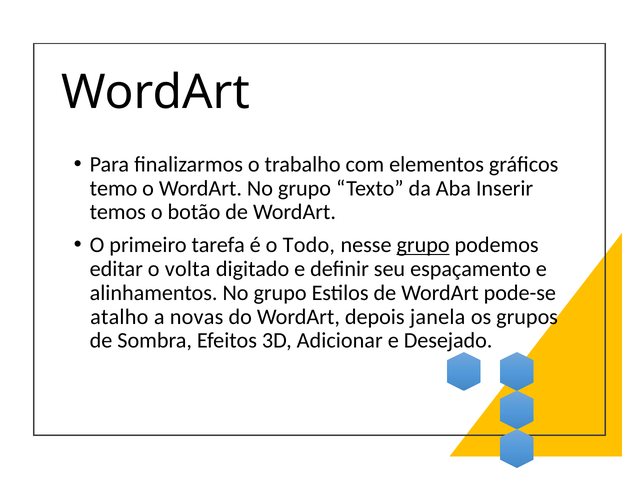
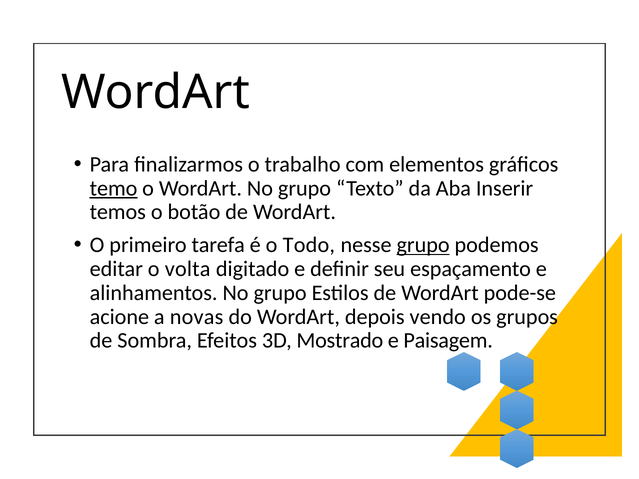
temo underline: none -> present (114, 188)
atalho: atalho -> acione (119, 317)
janela: janela -> vendo (438, 317)
Adicionar: Adicionar -> Mostrado (340, 341)
Desejado: Desejado -> Paisagem (448, 341)
